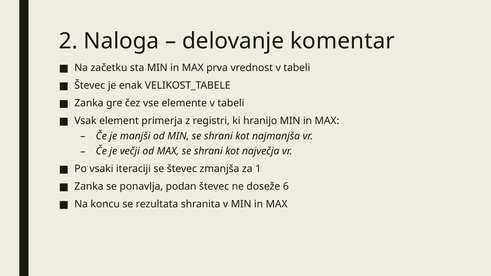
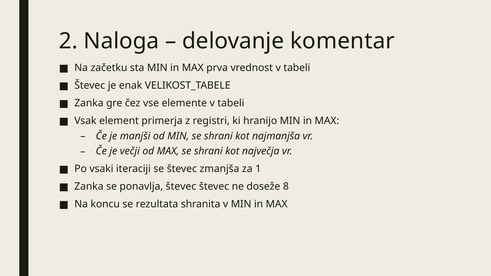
ponavlja podan: podan -> števec (181, 187)
6: 6 -> 8 (286, 187)
